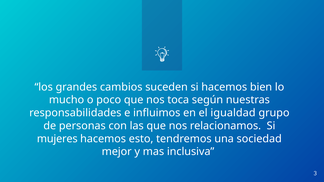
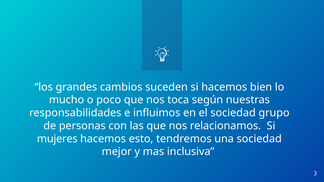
el igualdad: igualdad -> sociedad (233, 113)
